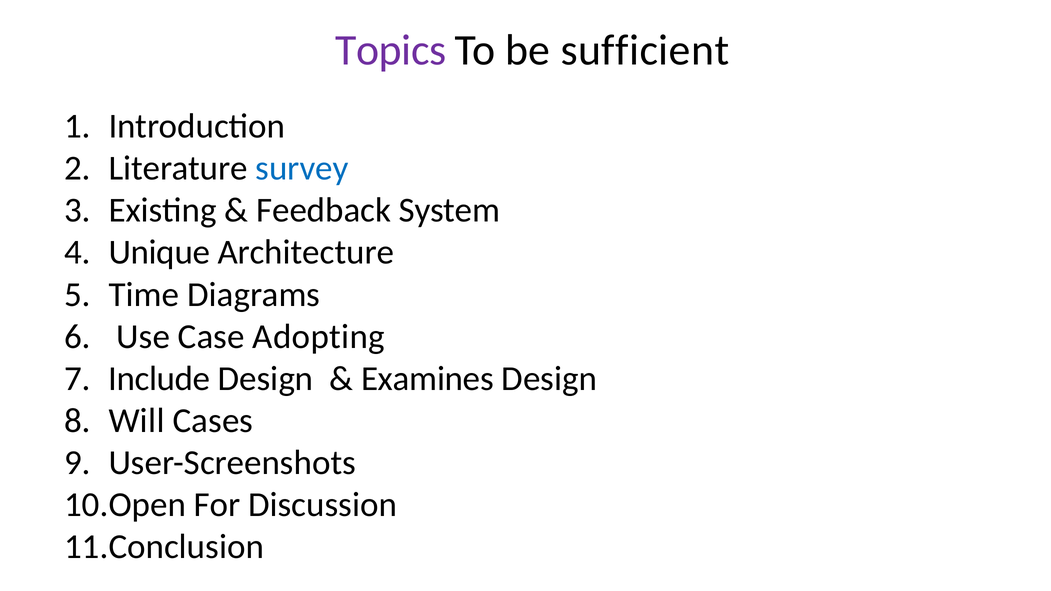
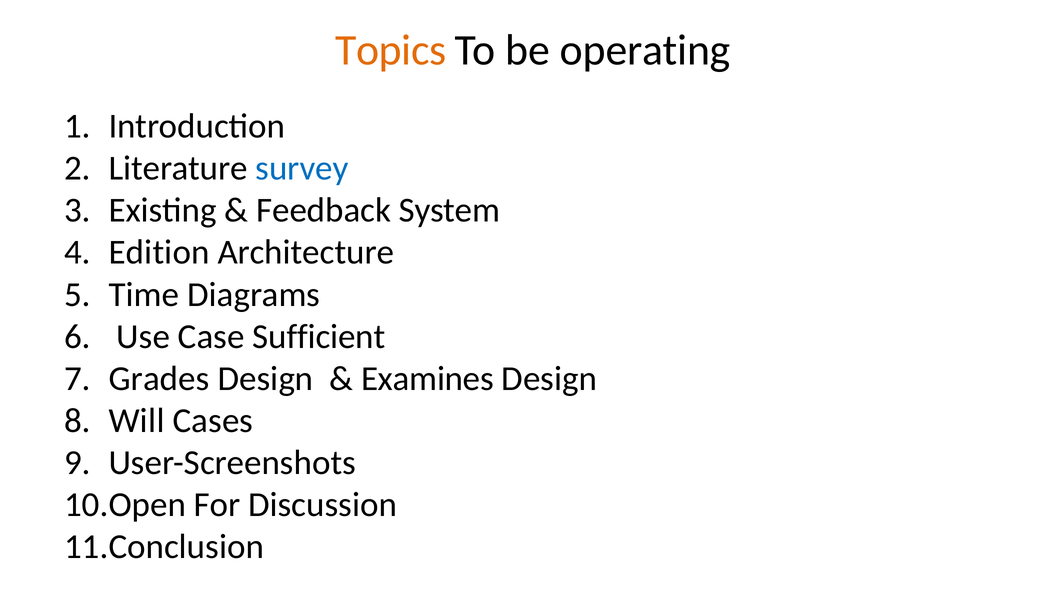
Topics colour: purple -> orange (391, 50)
sufficient: sufficient -> operating (645, 50)
Unique: Unique -> Edition (159, 252)
Adopting: Adopting -> Sufficient (319, 337)
Include: Include -> Grades (159, 379)
